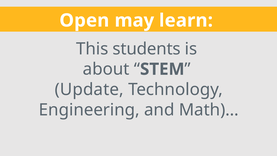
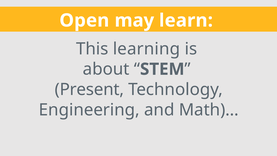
students: students -> learning (146, 49)
Update: Update -> Present (89, 89)
